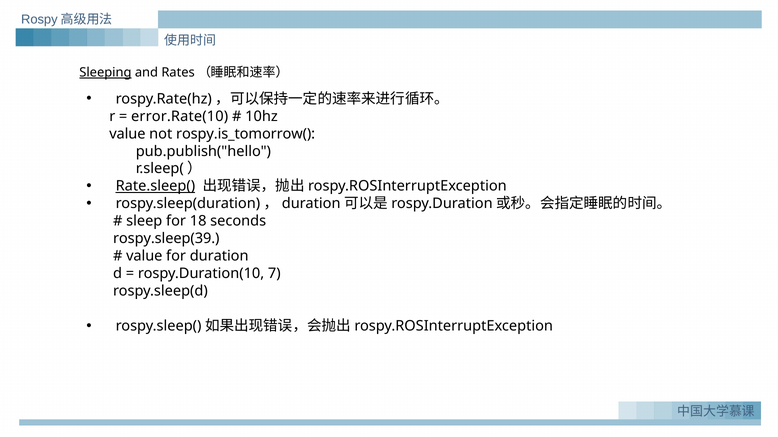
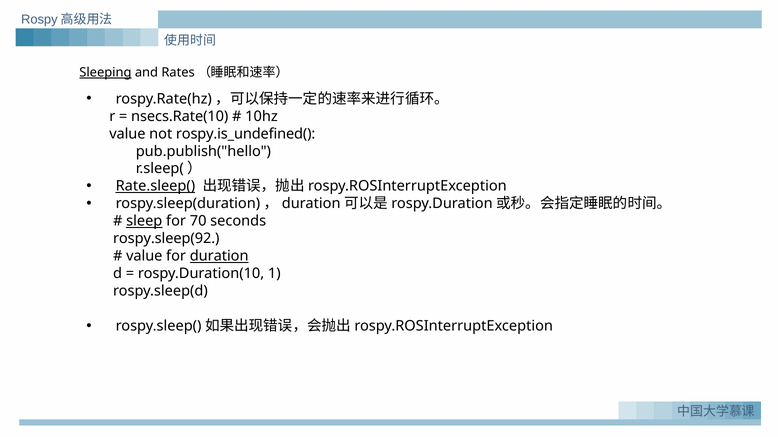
error.Rate(10: error.Rate(10 -> nsecs.Rate(10 (180, 116)
rospy.is_tomorrow(: rospy.is_tomorrow( -> rospy.is_undefined( (246, 134)
sleep underline: none -> present (144, 221)
18: 18 -> 70 (198, 221)
rospy.sleep(39: rospy.sleep(39 -> rospy.sleep(92 (166, 239)
duration underline: none -> present (219, 256)
7: 7 -> 1 (274, 274)
